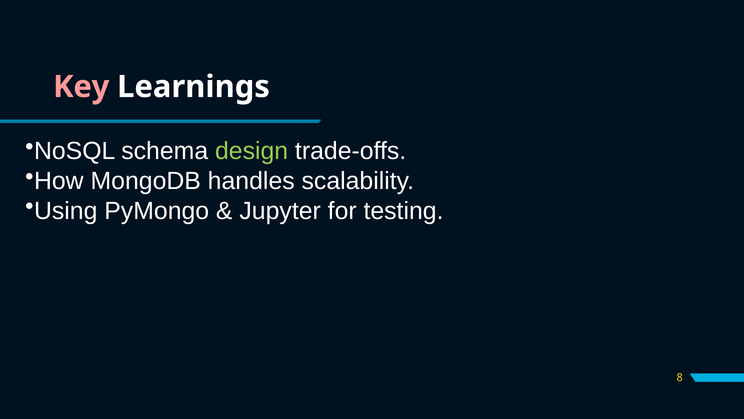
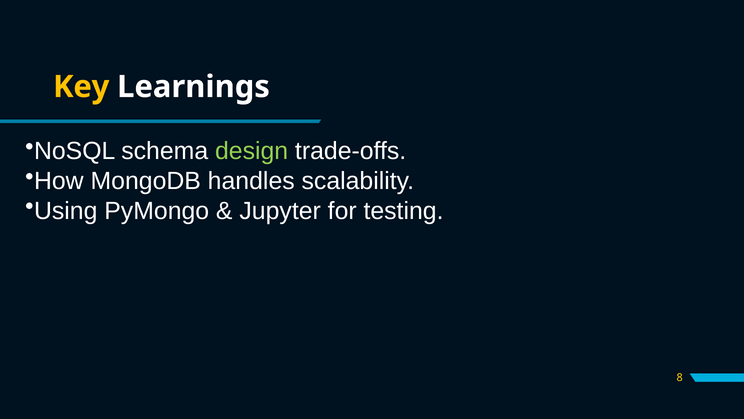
Key colour: pink -> yellow (81, 87)
